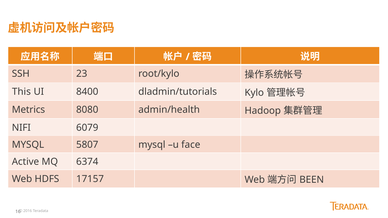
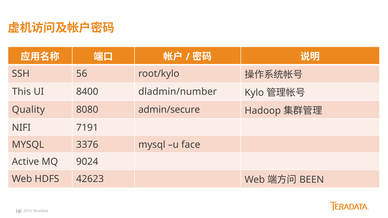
23: 23 -> 56 (82, 74)
dladmin/tutorials: dladmin/tutorials -> dladmin/number (178, 92)
Metrics: Metrics -> Quality (28, 110)
admin/health: admin/health -> admin/secure (169, 110)
6079: 6079 -> 7191 (87, 128)
5807: 5807 -> 3376 (87, 145)
6374: 6374 -> 9024 (87, 162)
17157: 17157 -> 42623 (90, 179)
